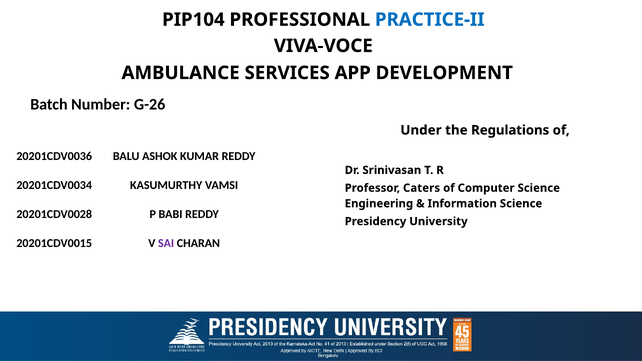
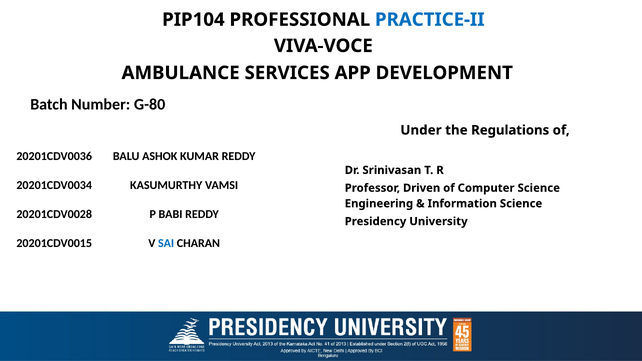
G-26: G-26 -> G-80 (150, 105)
Caters: Caters -> Driven (422, 188)
SAI colour: purple -> blue (166, 243)
